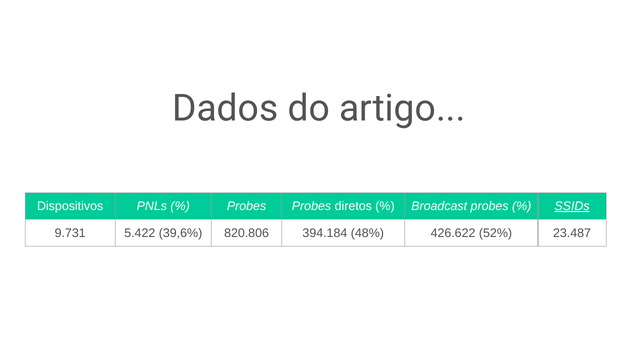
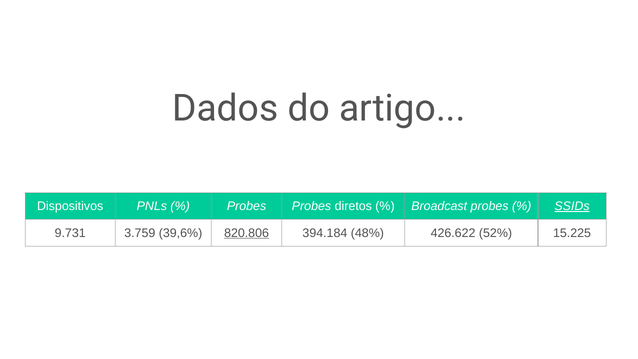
5.422: 5.422 -> 3.759 (140, 233)
820.806 underline: none -> present (247, 233)
23.487: 23.487 -> 15.225 (572, 233)
